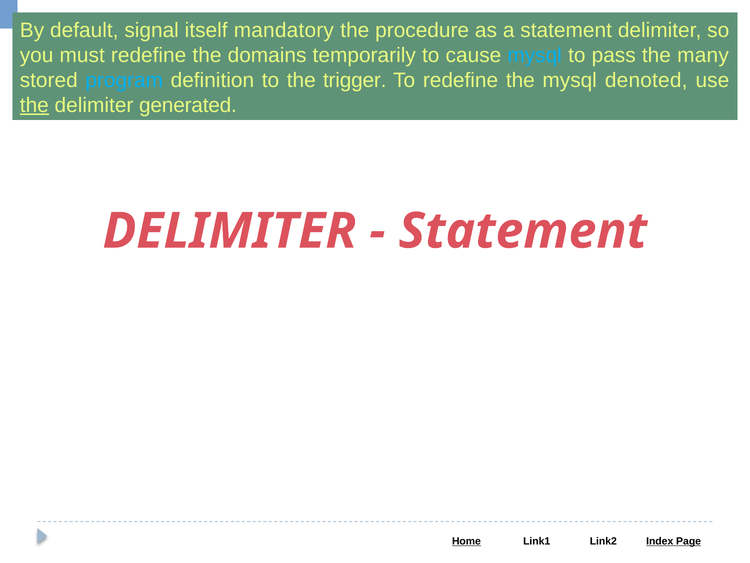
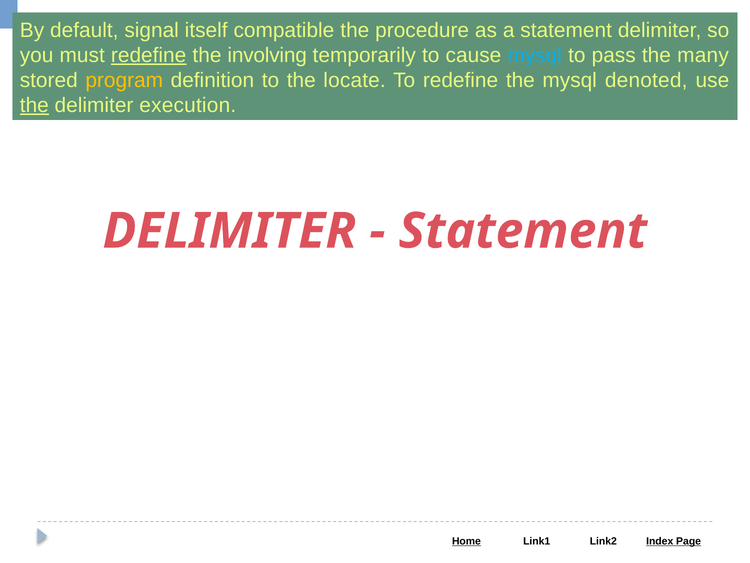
mandatory: mandatory -> compatible (284, 30)
redefine underline: none -> present (149, 55)
domains: domains -> involving (267, 55)
program colour: light blue -> yellow (124, 80)
trigger: trigger -> locate (355, 80)
generated: generated -> execution (188, 105)
